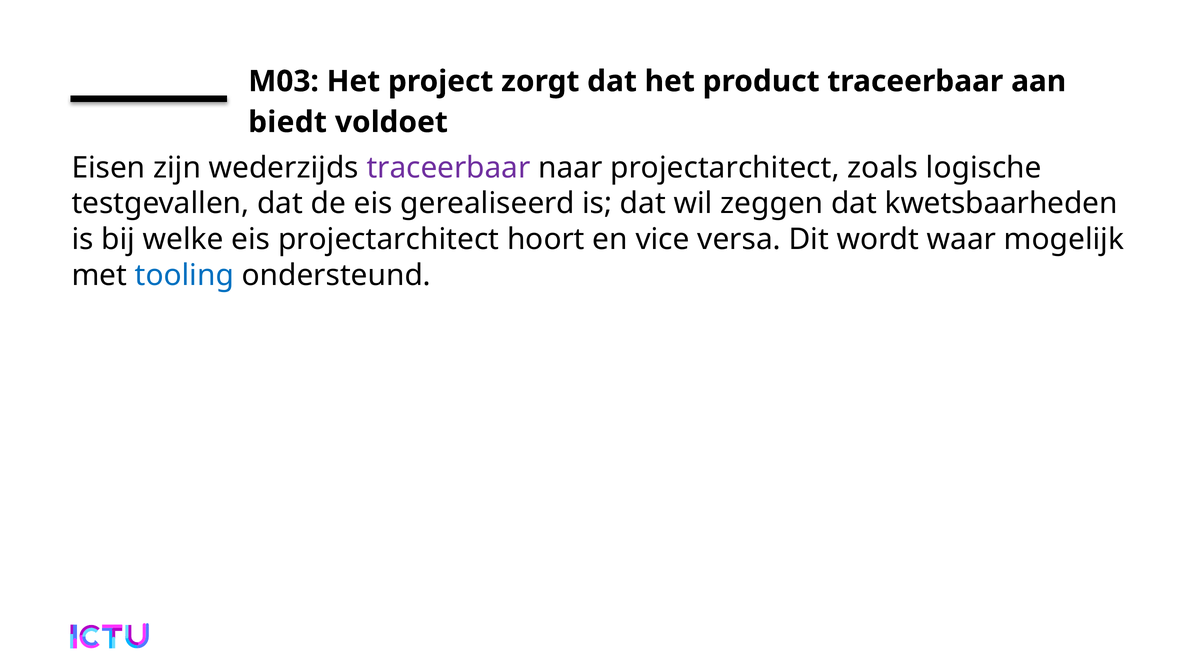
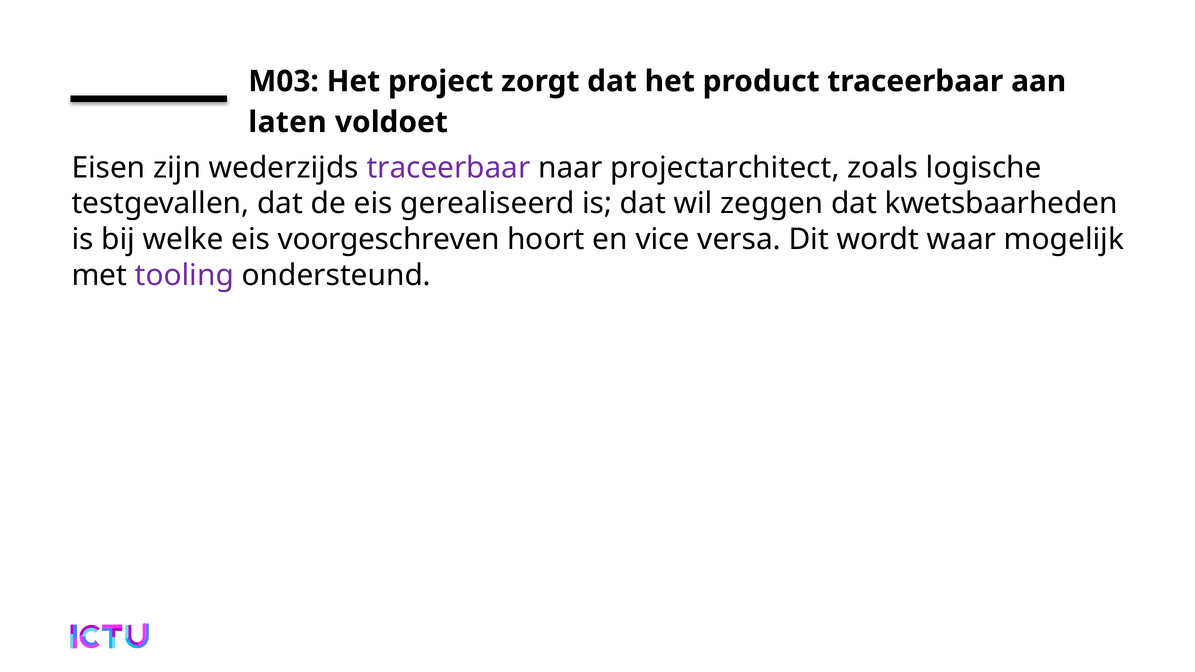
biedt: biedt -> laten (288, 122)
eis projectarchitect: projectarchitect -> voorgeschreven (389, 239)
tooling colour: blue -> purple (184, 275)
